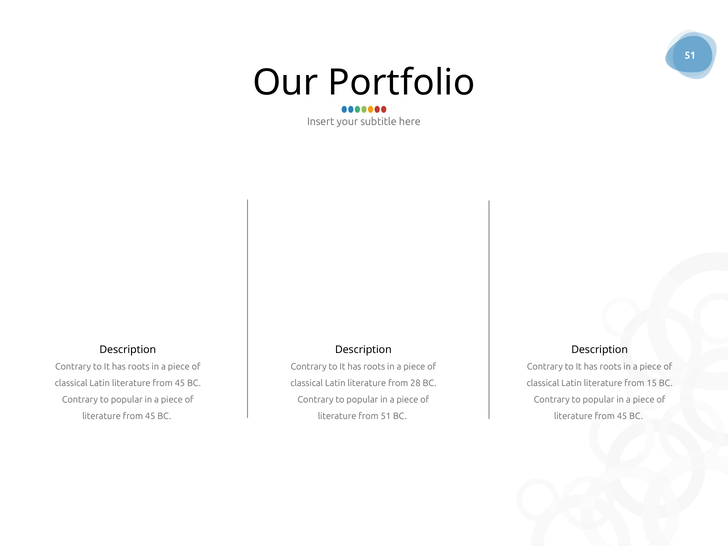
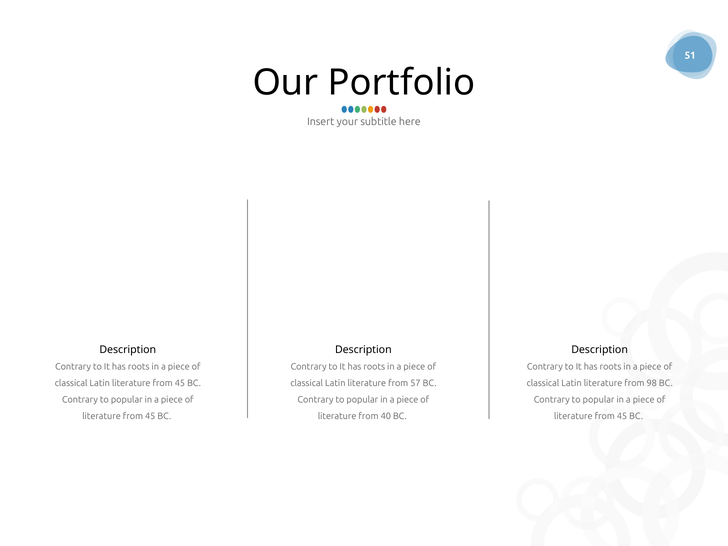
28: 28 -> 57 (415, 383)
15: 15 -> 98 (652, 383)
from 51: 51 -> 40 (386, 416)
